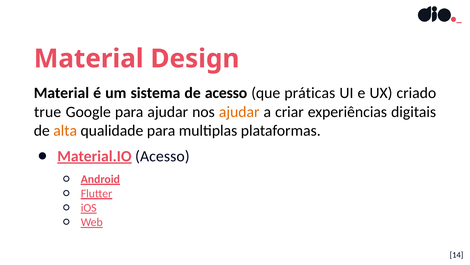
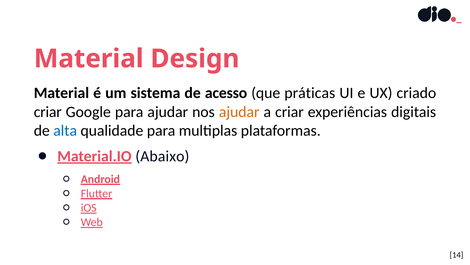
true: true -> criar (48, 112)
alta colour: orange -> blue (65, 130)
Material.IO Acesso: Acesso -> Abaixo (162, 156)
